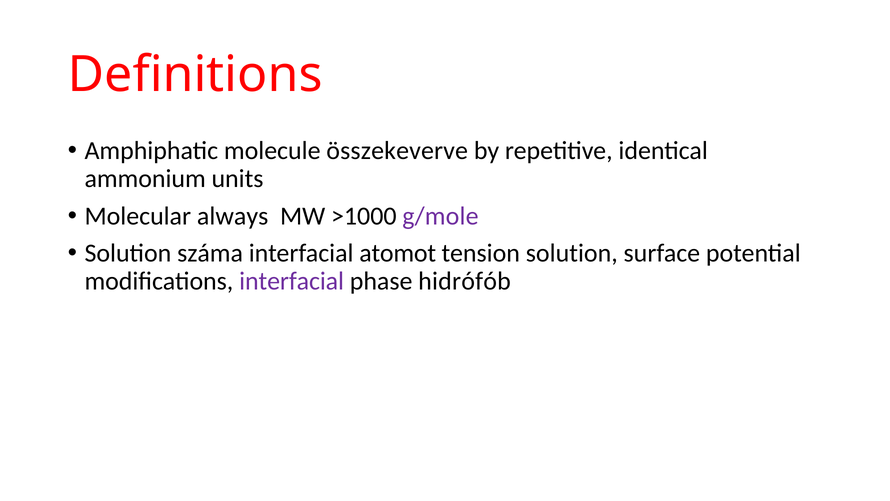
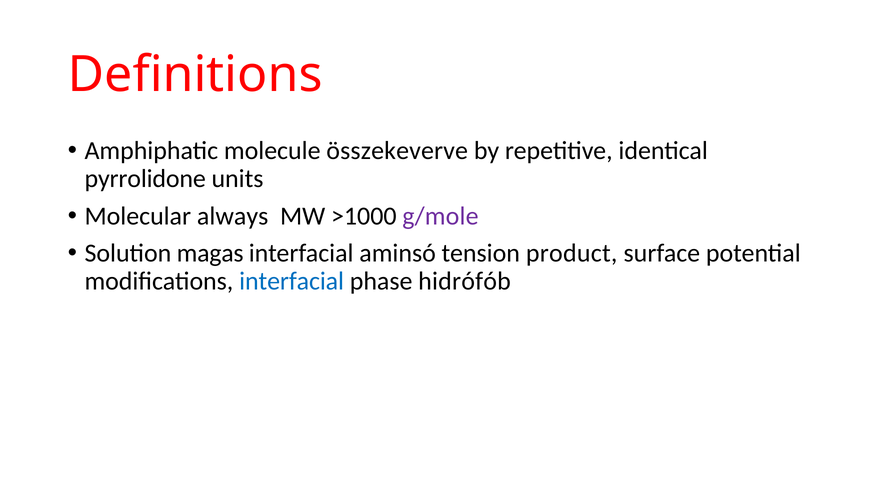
ammonium: ammonium -> pyrrolidone (145, 179)
száma: száma -> magas (210, 253)
atomot: atomot -> aminsó (398, 253)
tension solution: solution -> product (572, 253)
interfacial colour: purple -> blue (292, 281)
